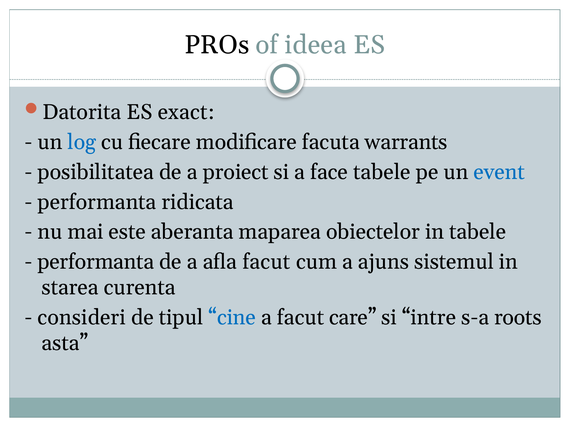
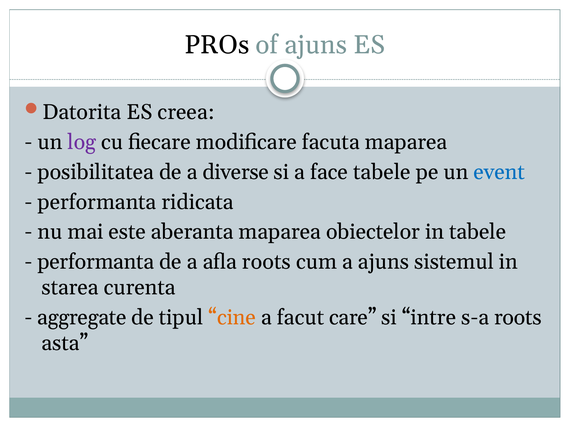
of ideea: ideea -> ajuns (316, 45)
exact: exact -> creea (186, 112)
log colour: blue -> purple (82, 142)
facuta warrants: warrants -> maparea (406, 142)
proiect: proiect -> diverse (236, 172)
afla facut: facut -> roots (266, 262)
consideri: consideri -> aggregate (82, 318)
cine colour: blue -> orange (232, 318)
